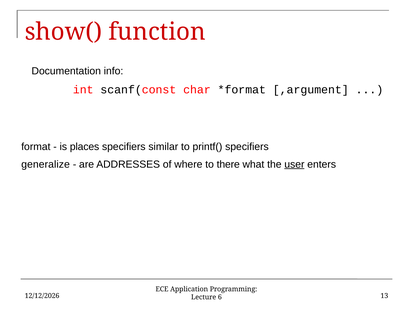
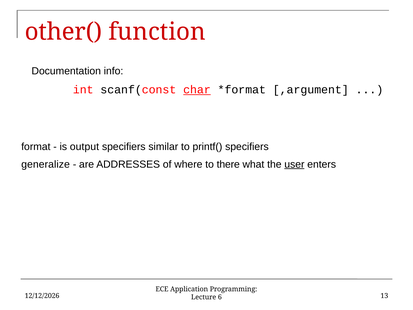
show(: show( -> other( (64, 32)
char underline: none -> present (197, 90)
places: places -> output (84, 147)
